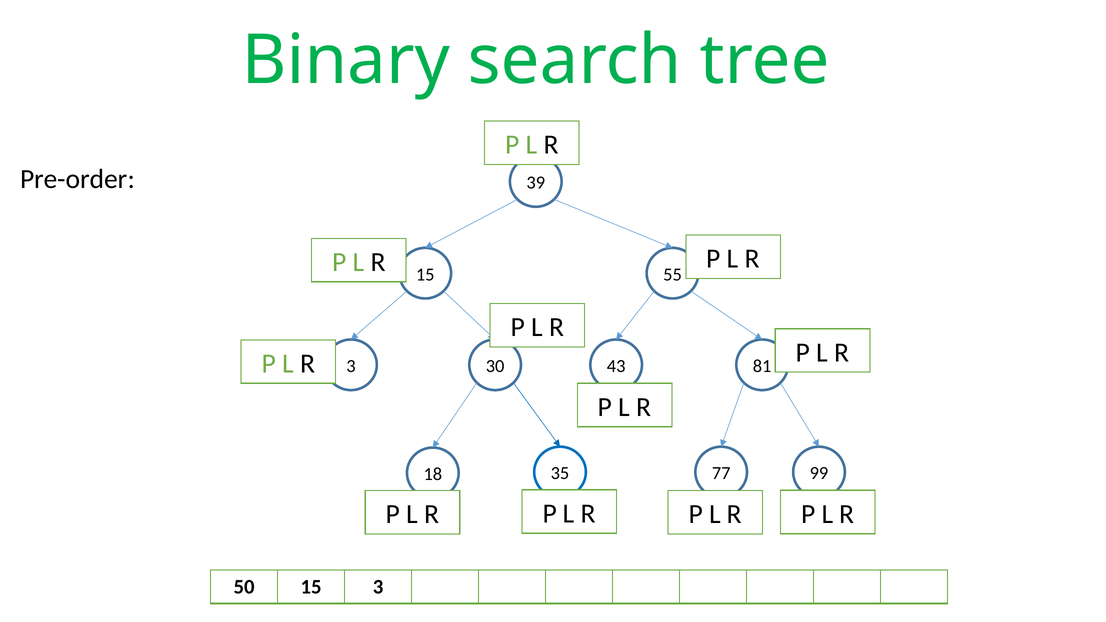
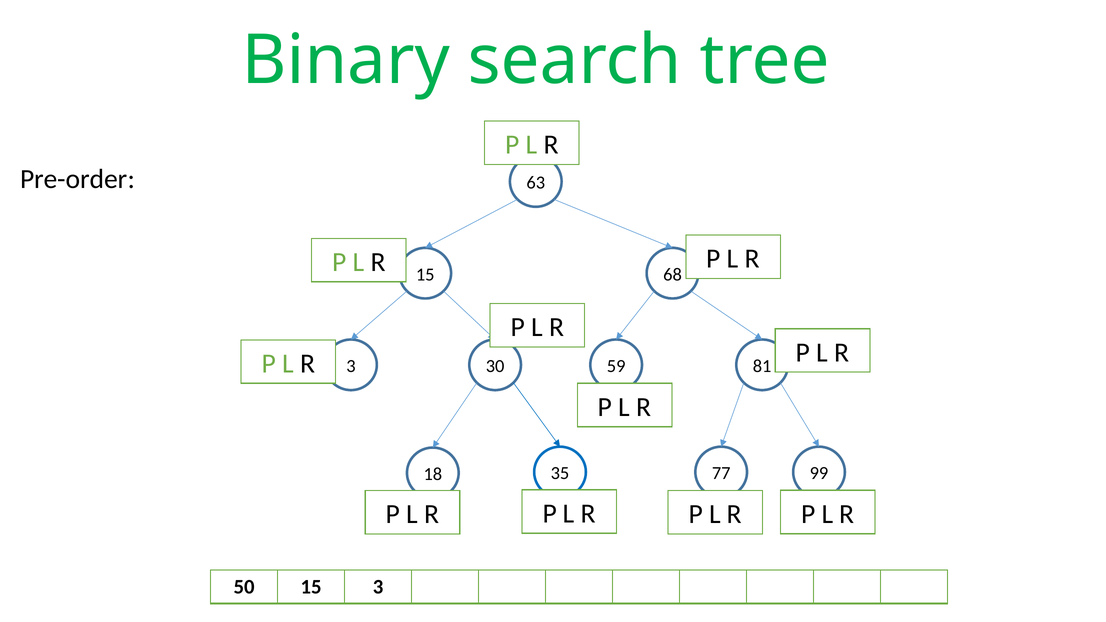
39: 39 -> 63 (536, 183)
55: 55 -> 68 (673, 274)
43: 43 -> 59 (616, 366)
